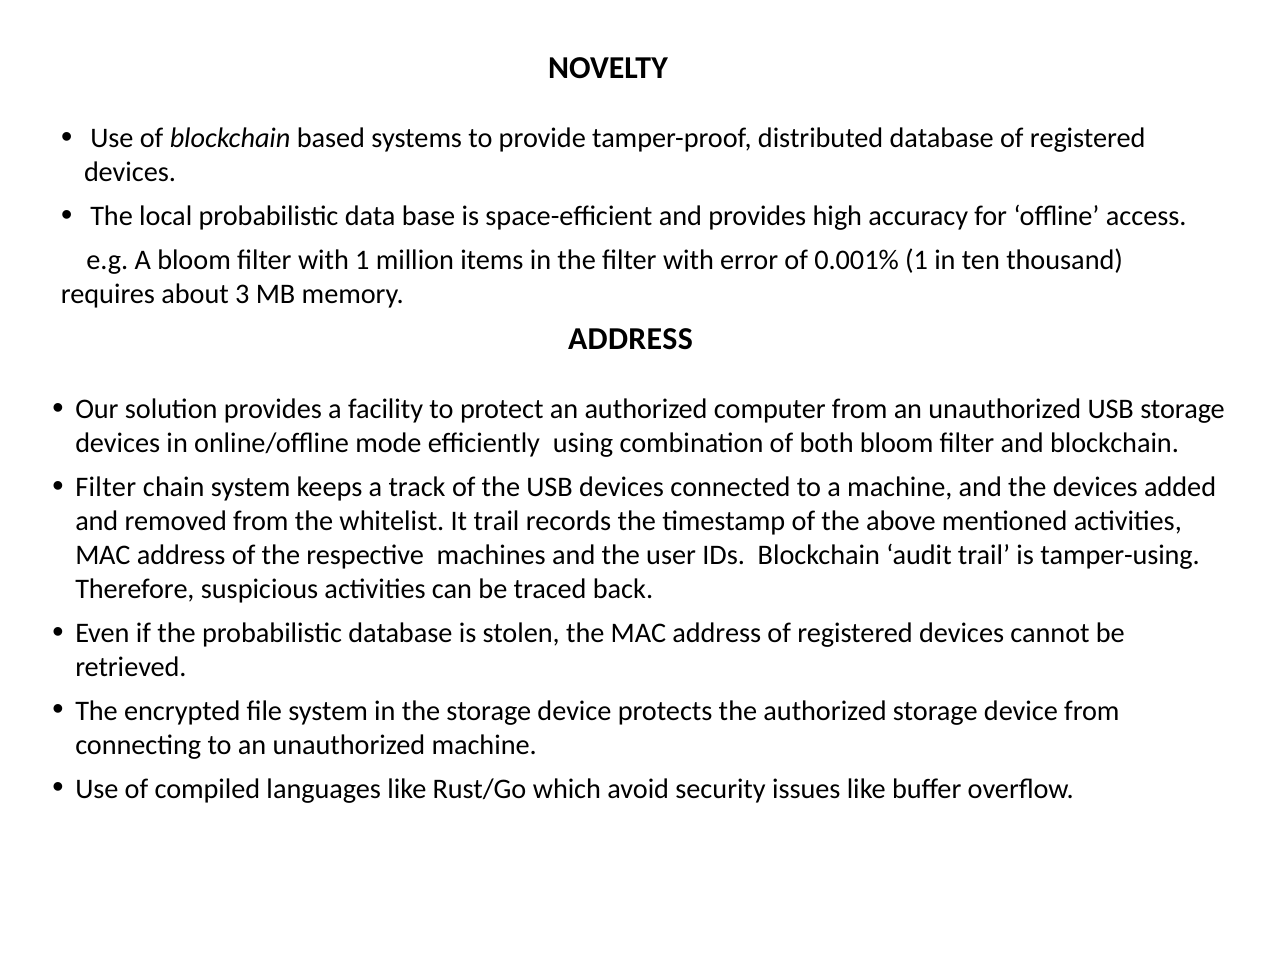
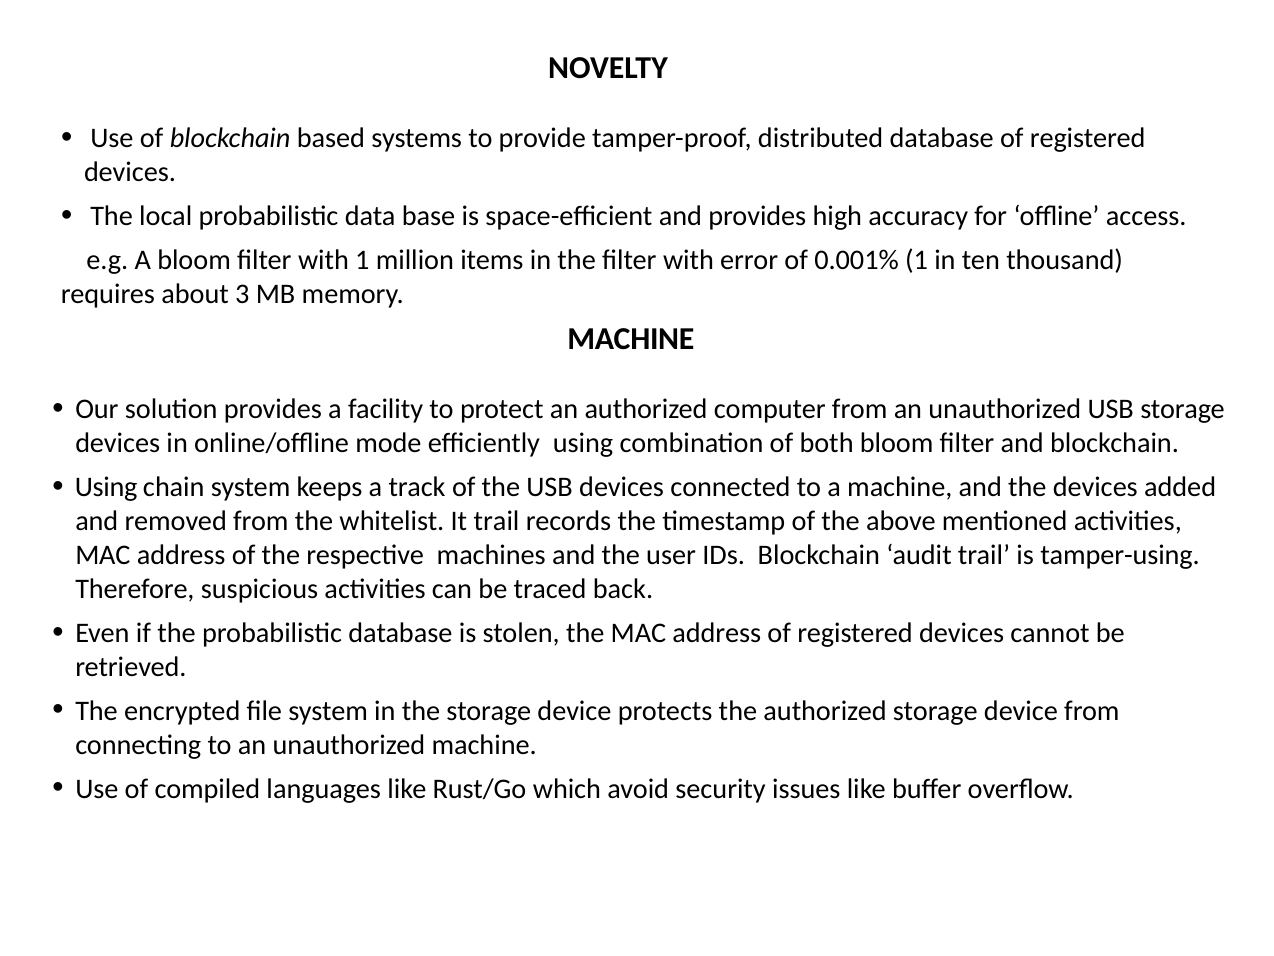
ADDRESS: ADDRESS -> MACHINE (631, 339)
Filter: Filter -> Using (106, 487)
